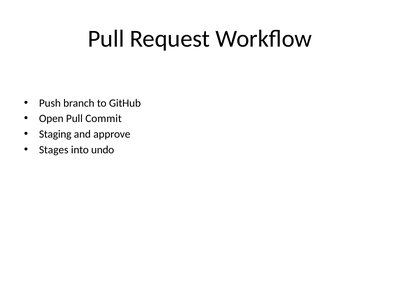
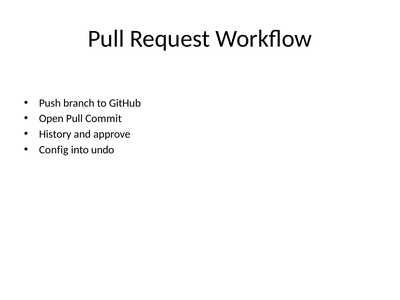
Staging: Staging -> History (55, 134)
Stages: Stages -> Config (54, 150)
